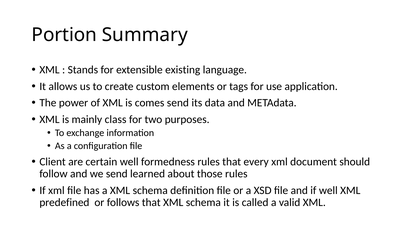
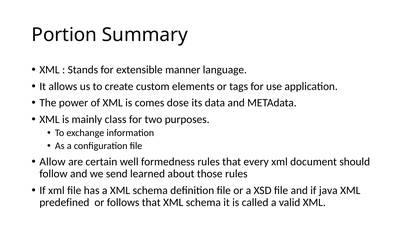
existing: existing -> manner (183, 70)
comes send: send -> dose (178, 103)
Client: Client -> Allow (53, 161)
if well: well -> java (328, 190)
